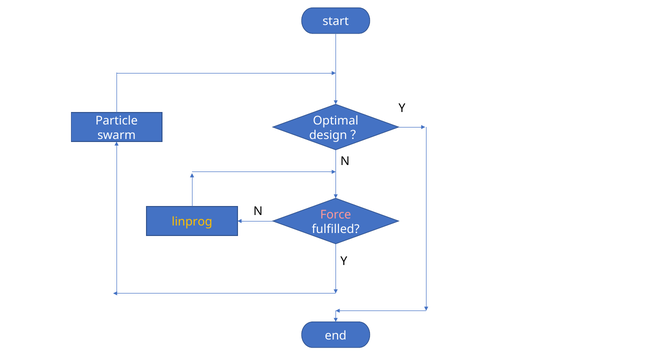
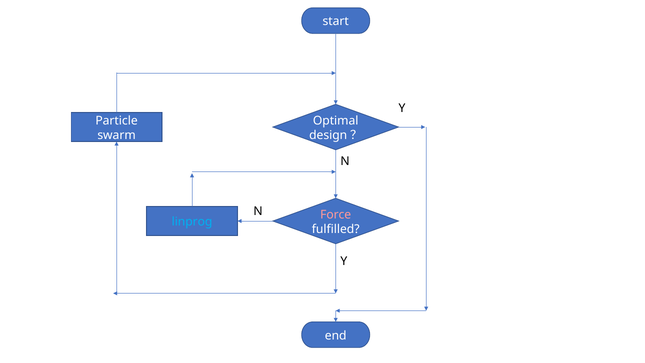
linprog colour: yellow -> light blue (192, 222)
